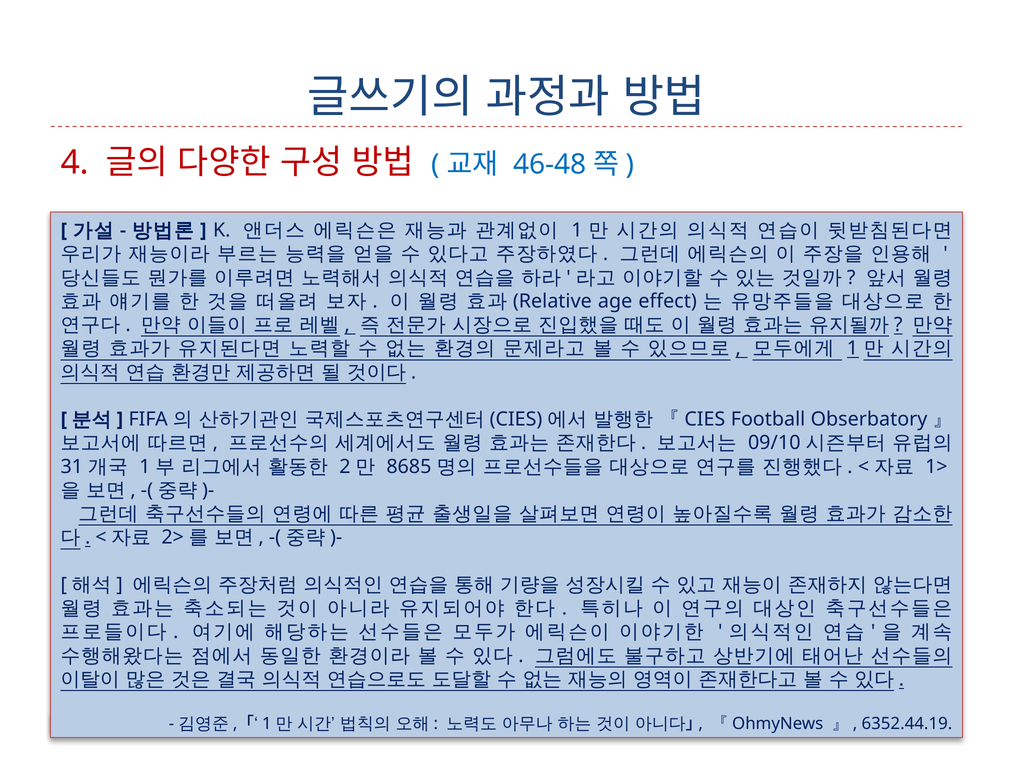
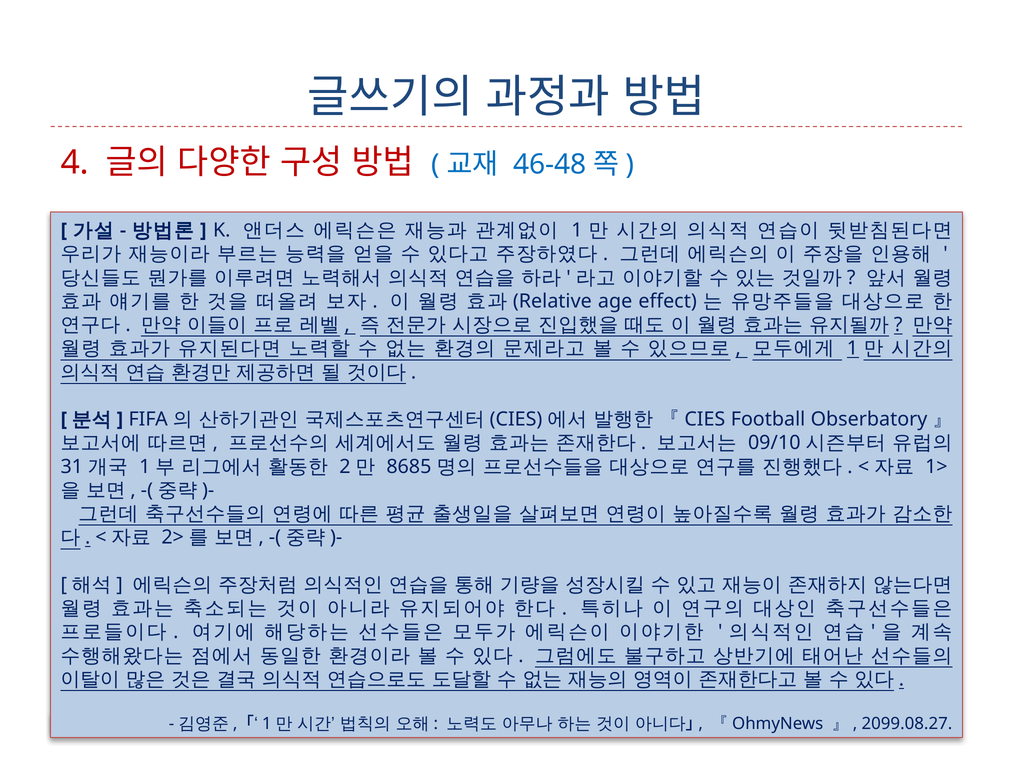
6352.44.19: 6352.44.19 -> 2099.08.27 (907, 724)
